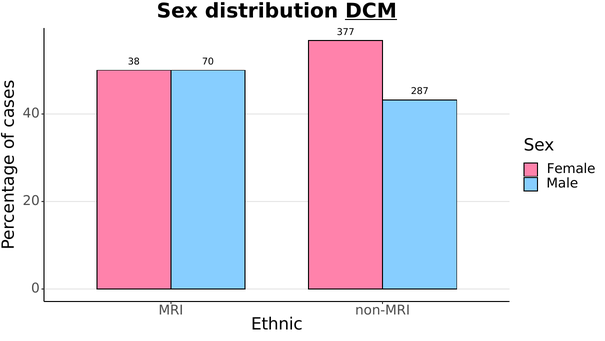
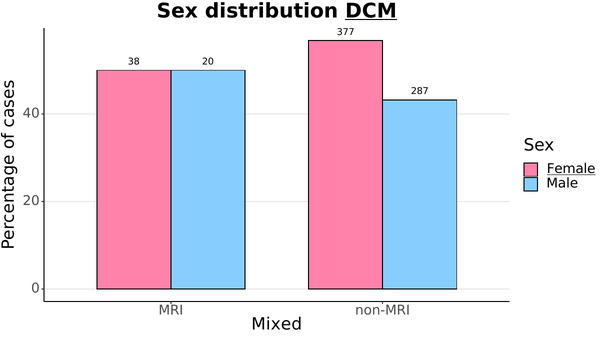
38 70: 70 -> 20 (208, 62)
Female underline: none -> present (571, 169)
Ethnic: Ethnic -> Mixed (277, 324)
